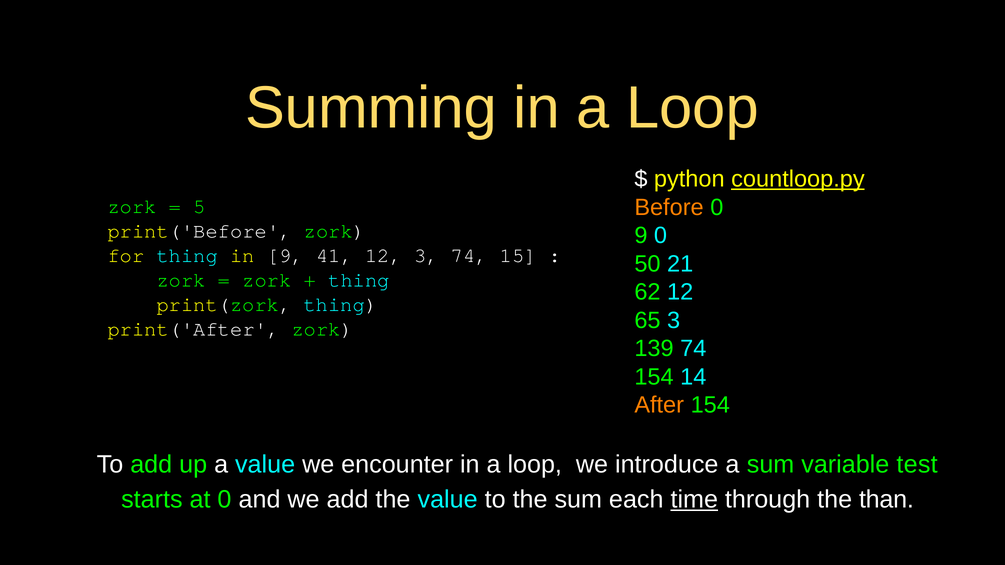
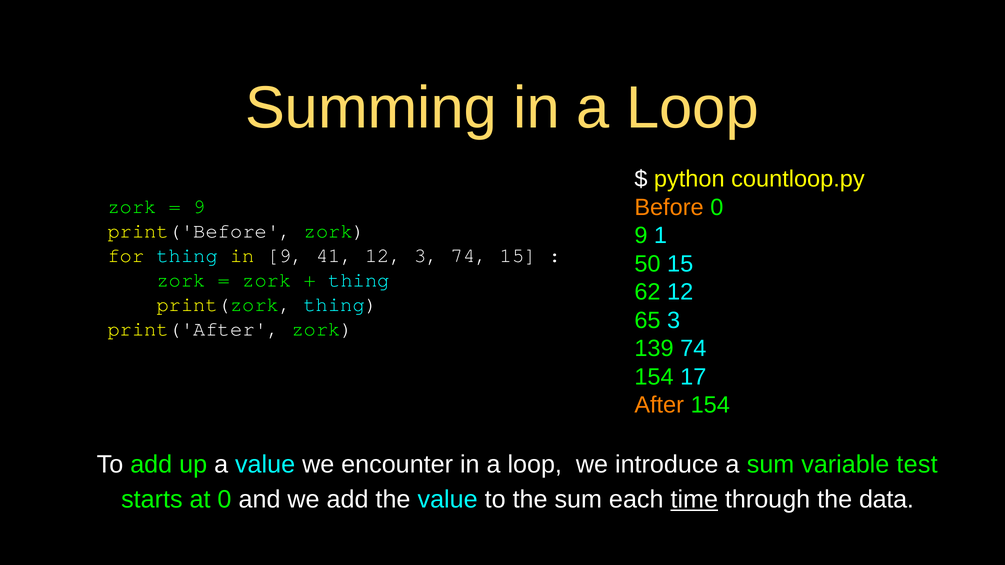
countloop.py underline: present -> none (798, 179)
5: 5 -> 9 (200, 207)
9 0: 0 -> 1 (661, 236)
50 21: 21 -> 15 (680, 264)
14: 14 -> 17 (693, 377)
than: than -> data (886, 500)
